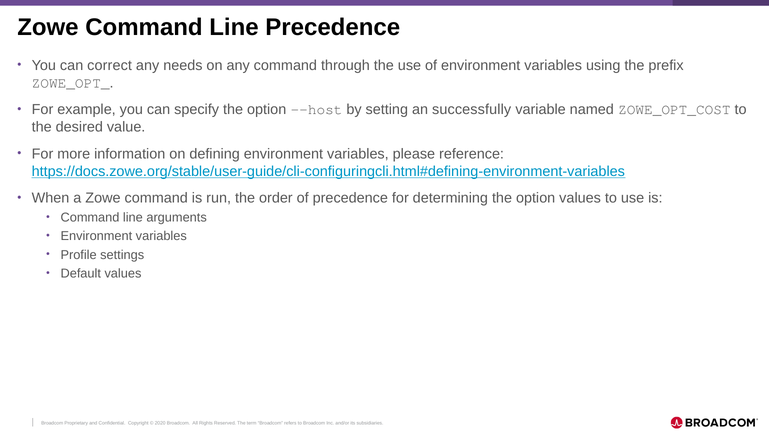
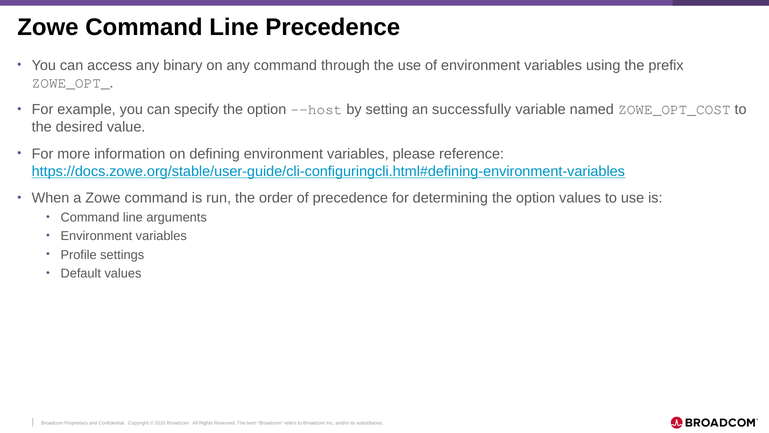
correct: correct -> access (110, 65)
needs: needs -> binary (183, 65)
